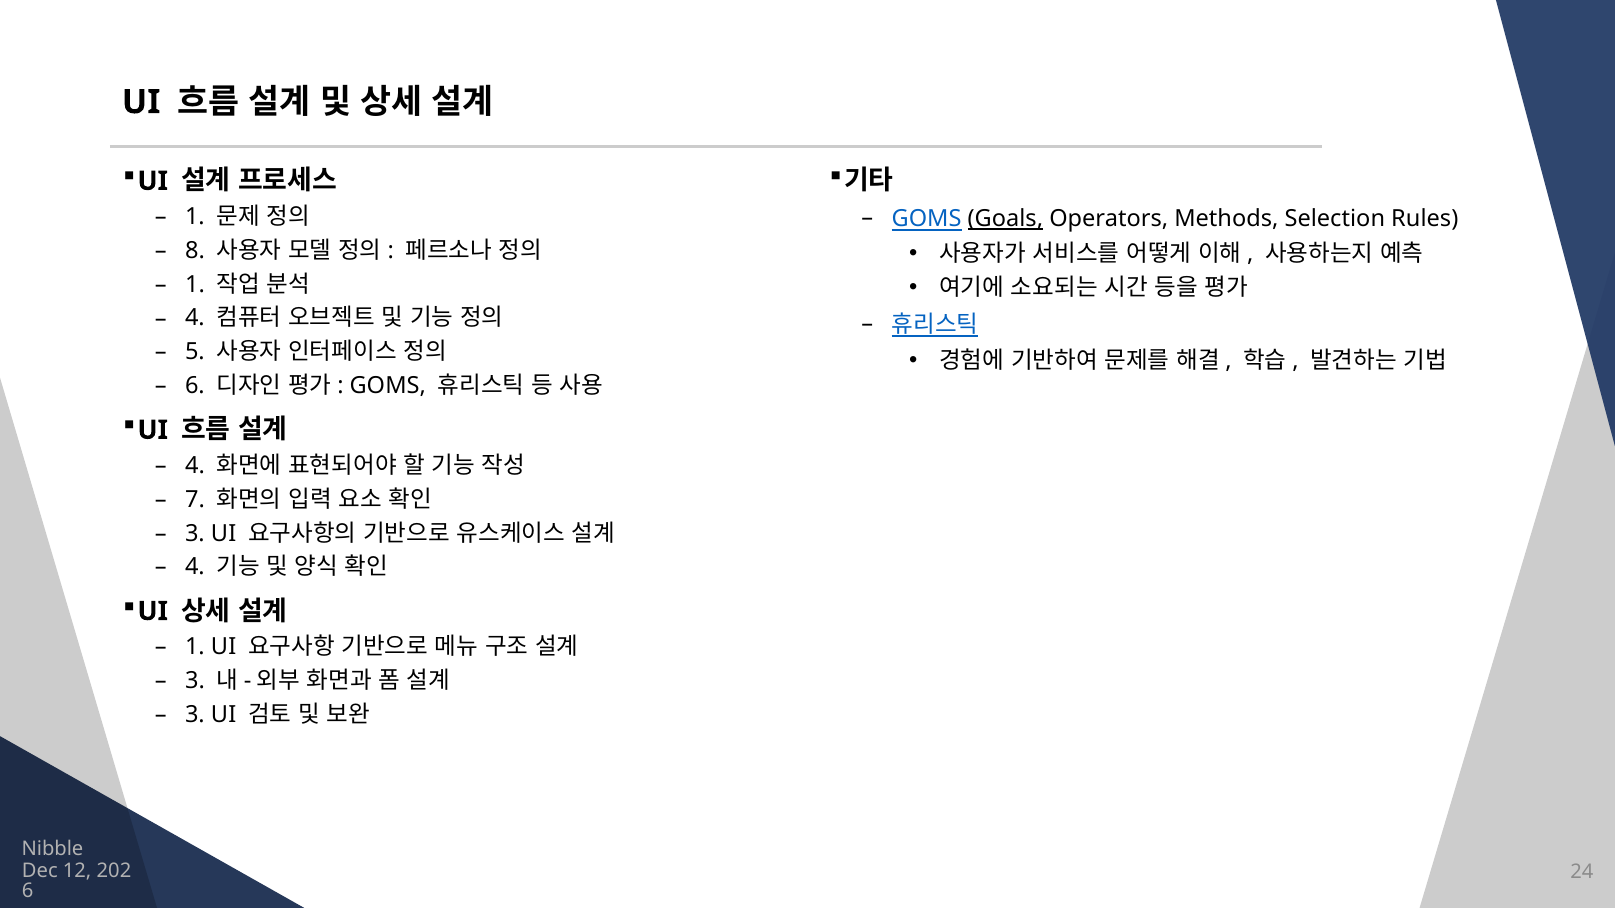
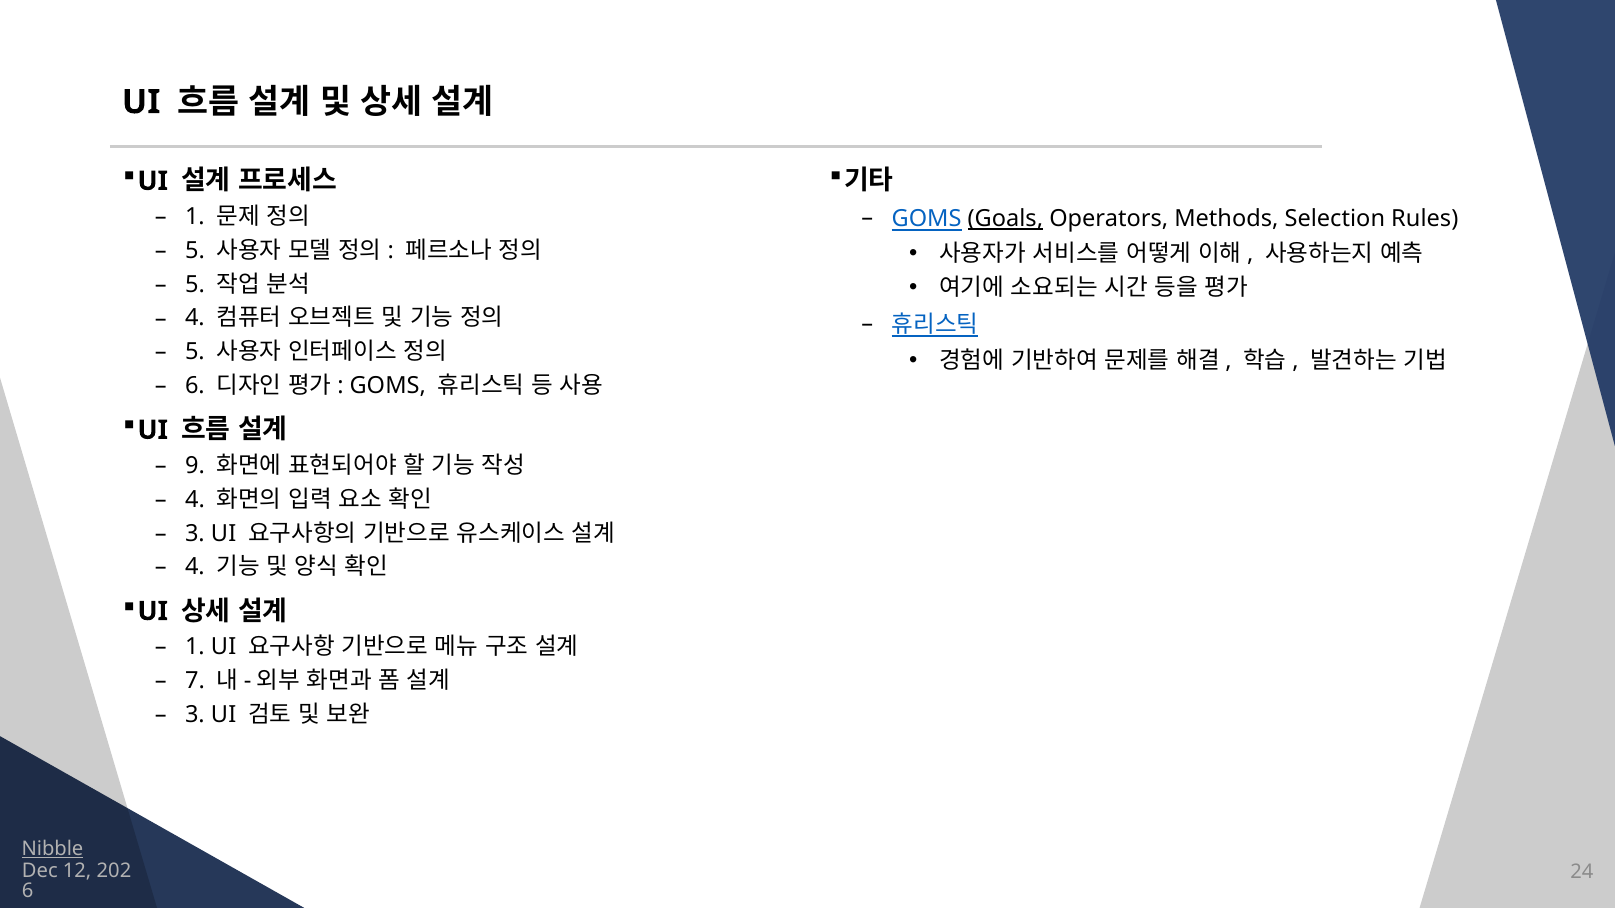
8: 8 -> 5 (195, 251)
1: 1 -> 5 (195, 284)
4: 4 -> 9 (195, 466)
7: 7 -> 4 (195, 500)
3: 3 -> 7 (195, 681)
Nibble underline: none -> present (52, 849)
